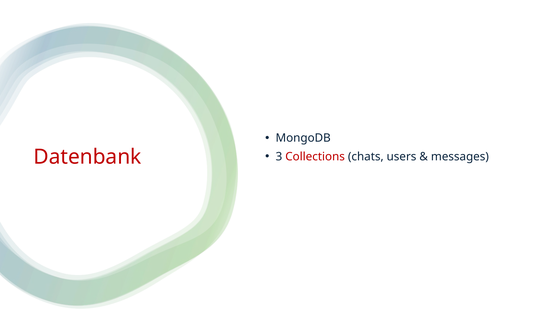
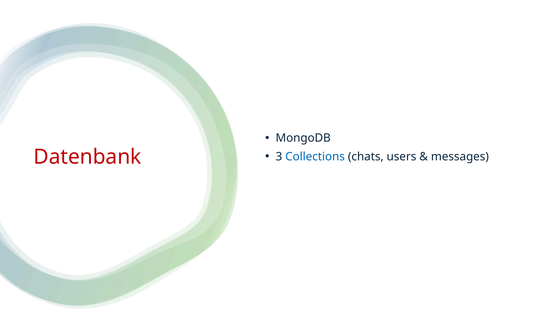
Collections colour: red -> blue (315, 156)
